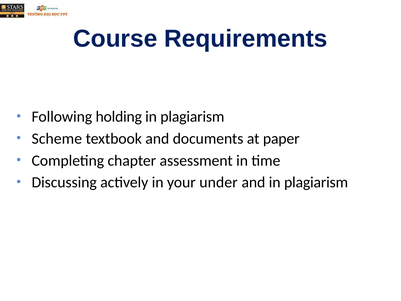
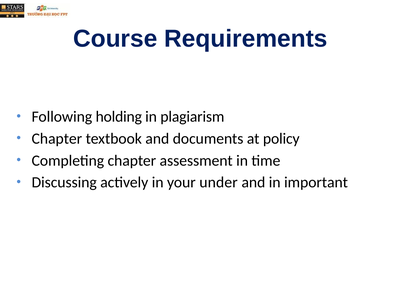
Scheme: Scheme -> Chapter (57, 139)
paper: paper -> policy (281, 139)
and in plagiarism: plagiarism -> important (316, 182)
